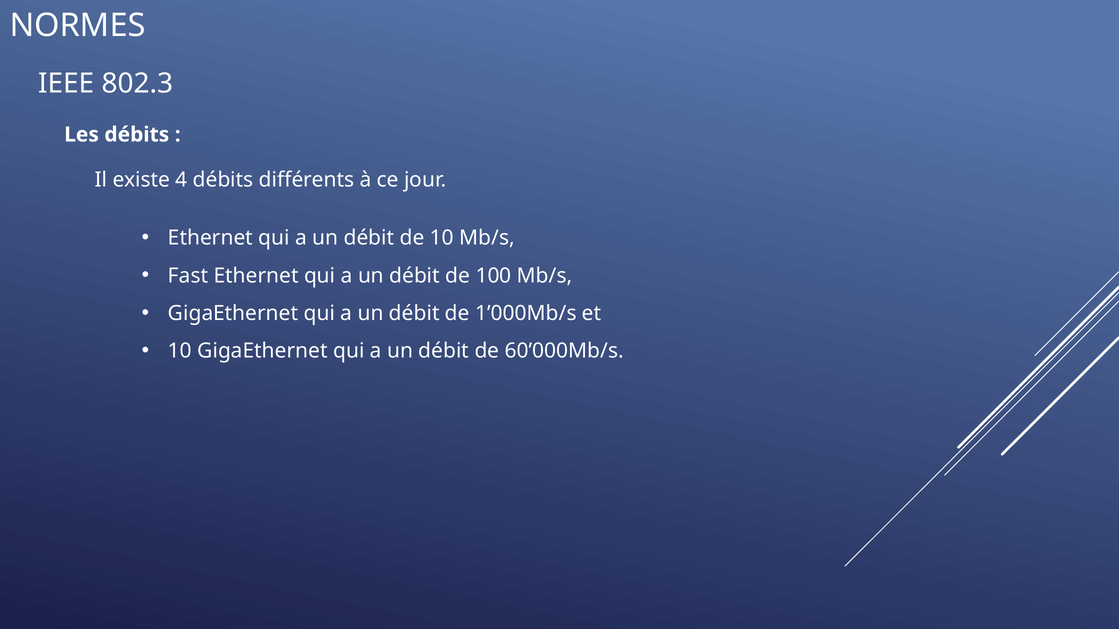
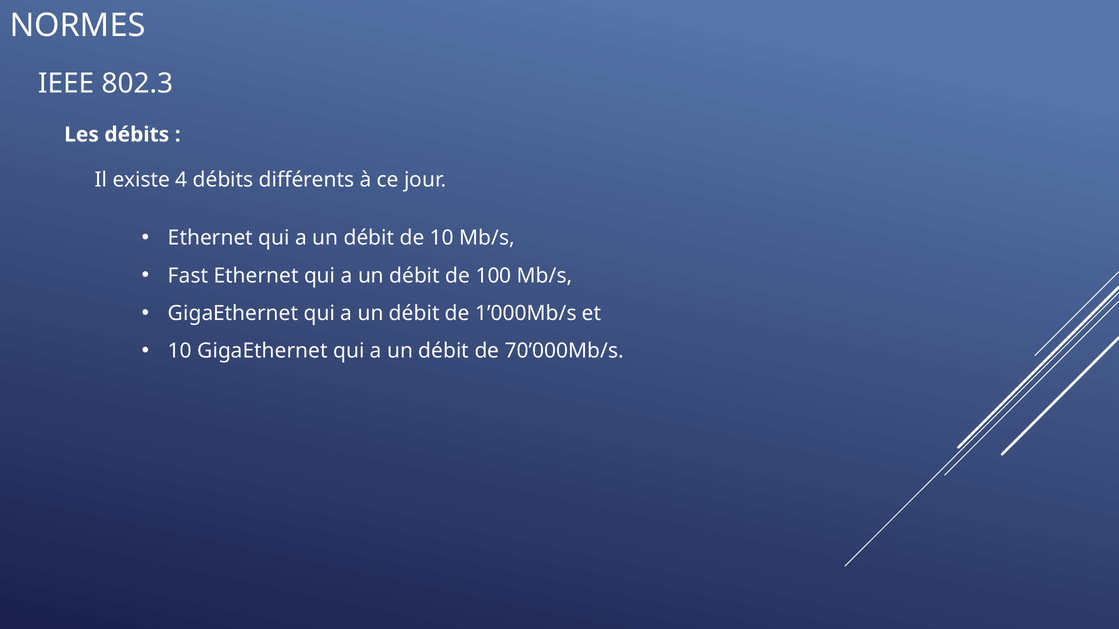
60’000Mb/s: 60’000Mb/s -> 70’000Mb/s (564, 351)
